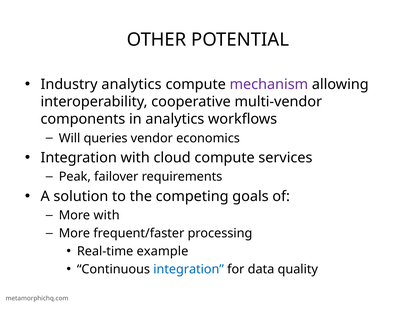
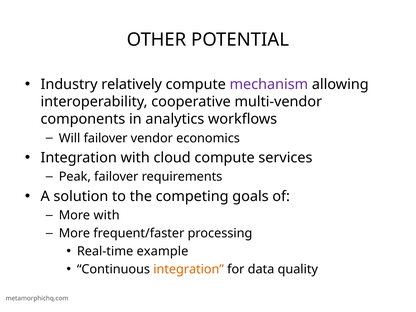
Industry analytics: analytics -> relatively (132, 85)
Will queries: queries -> failover (106, 138)
integration colour: blue -> orange (189, 269)
